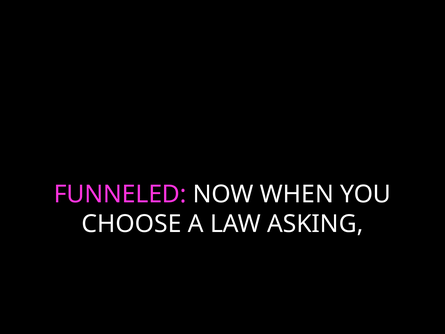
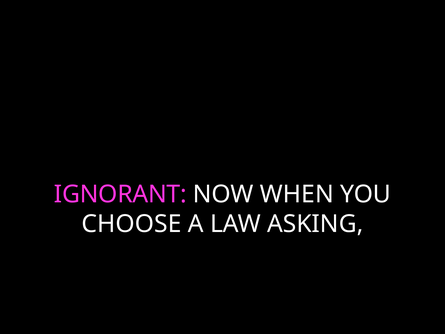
FUNNELED: FUNNELED -> IGNORANT (120, 194)
